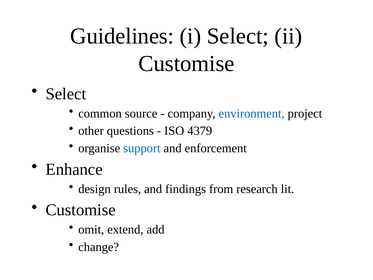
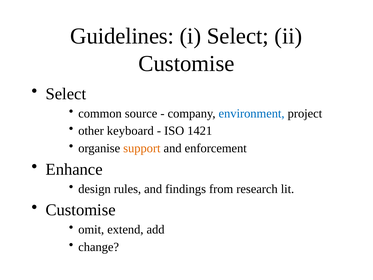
questions: questions -> keyboard (130, 131)
4379: 4379 -> 1421 (200, 131)
support colour: blue -> orange (142, 148)
